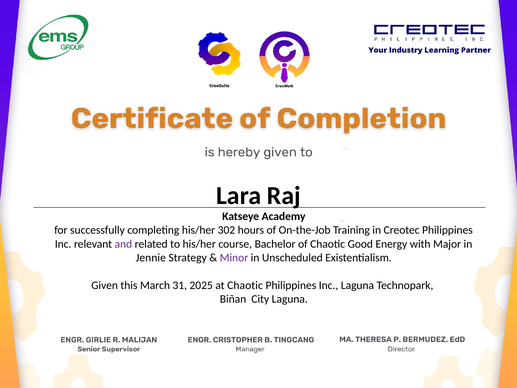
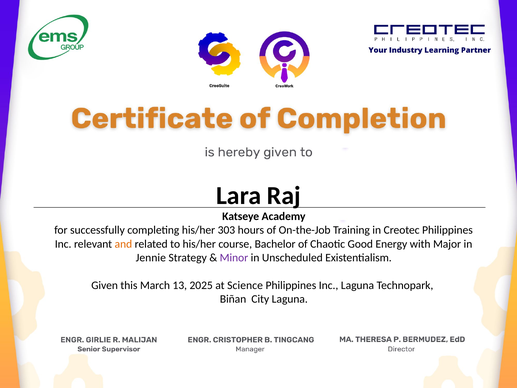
302: 302 -> 303 (226, 230)
and colour: purple -> orange (123, 244)
31: 31 -> 13 (180, 285)
at Chaotic: Chaotic -> Science (245, 285)
